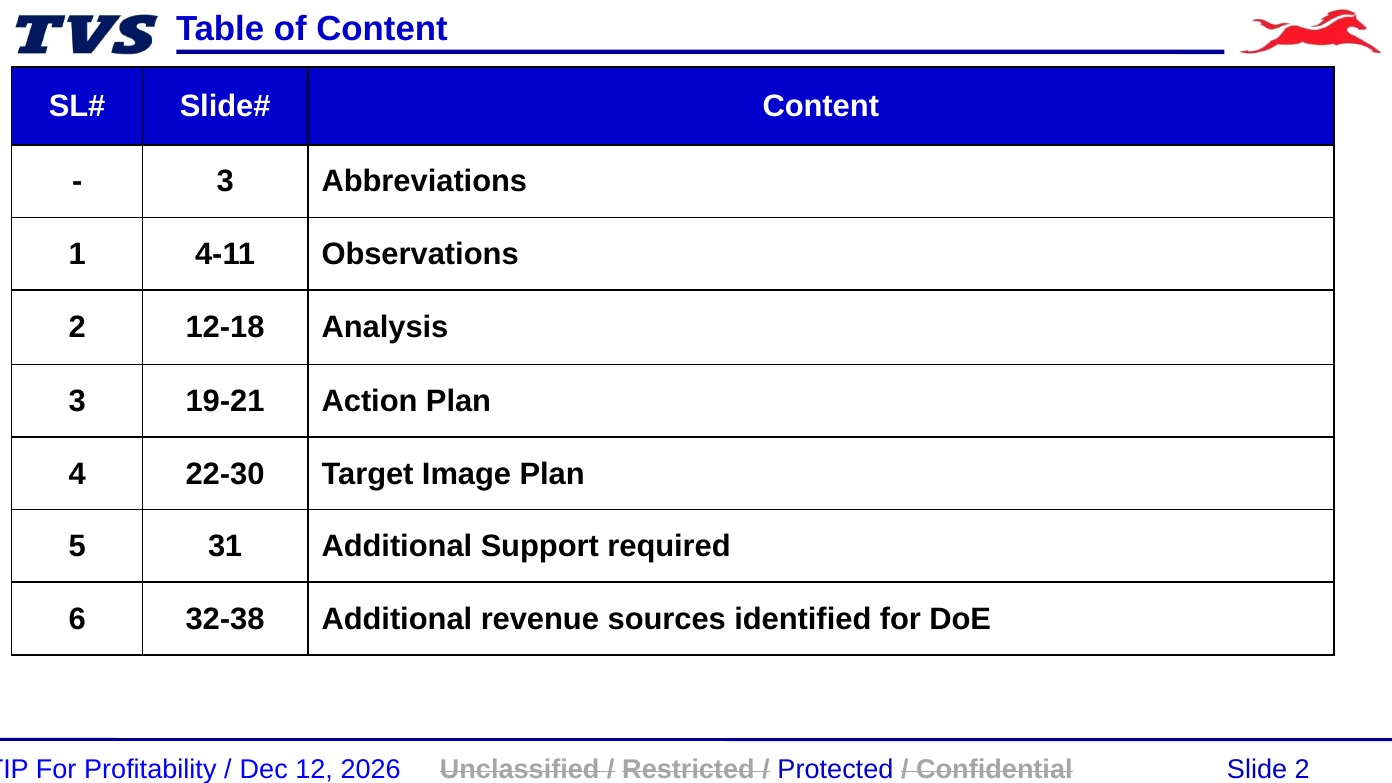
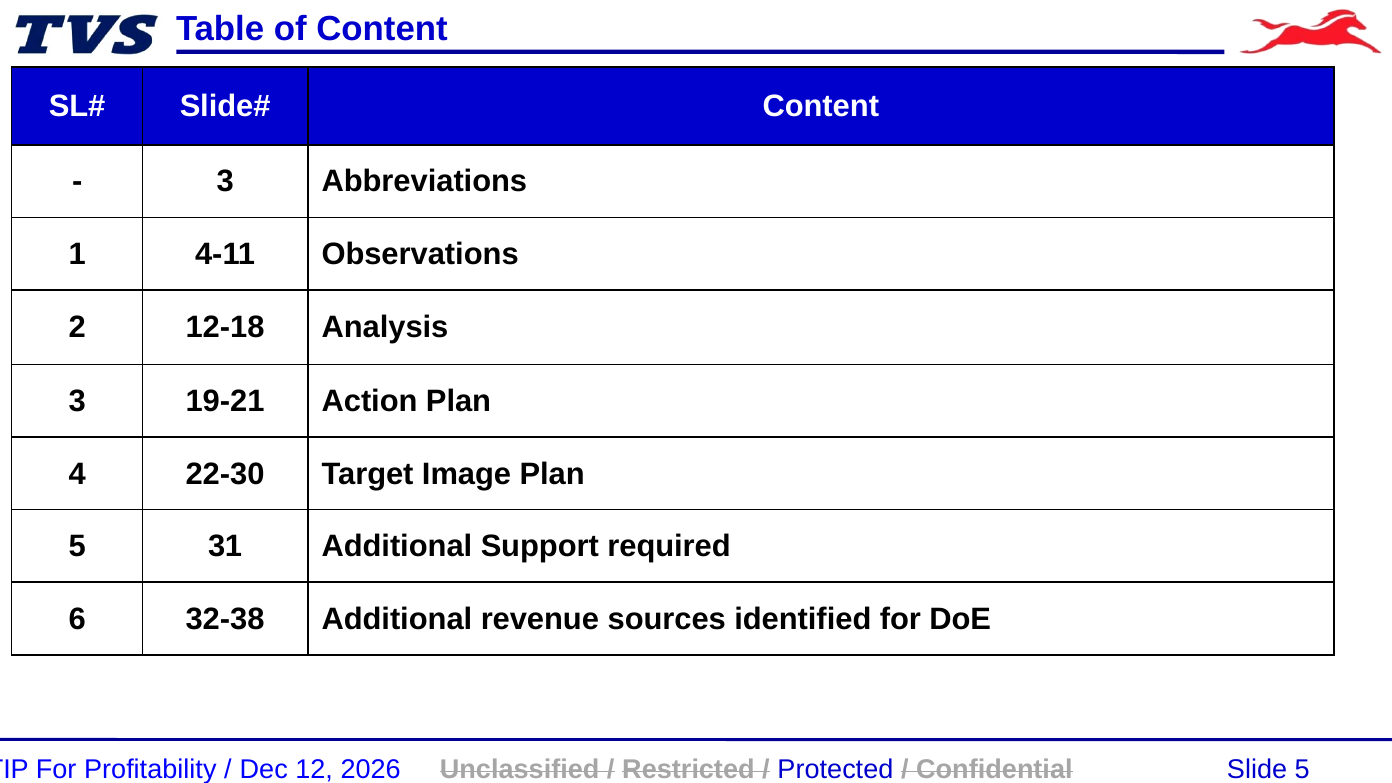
2: 2 -> 5 (1302, 769)
